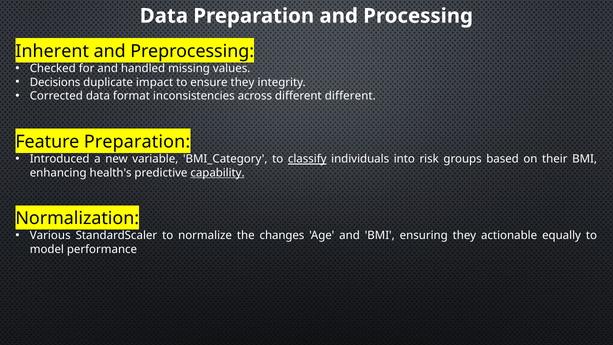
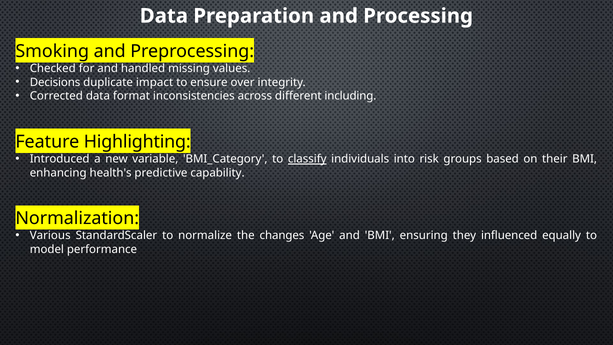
Inherent: Inherent -> Smoking (52, 51)
ensure they: they -> over (243, 82)
different different: different -> including (350, 96)
Feature Preparation: Preparation -> Highlighting (137, 142)
capability underline: present -> none (218, 173)
actionable: actionable -> influenced (509, 236)
